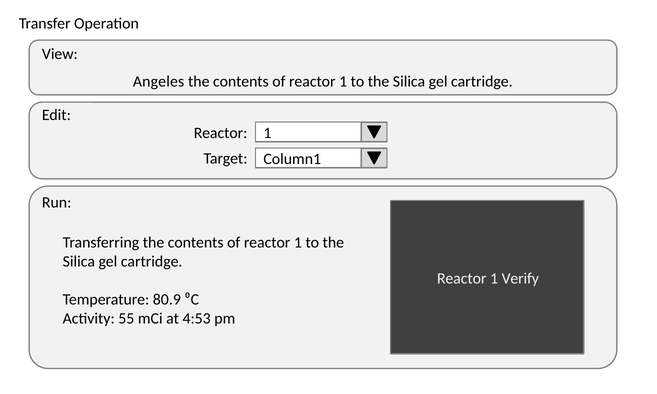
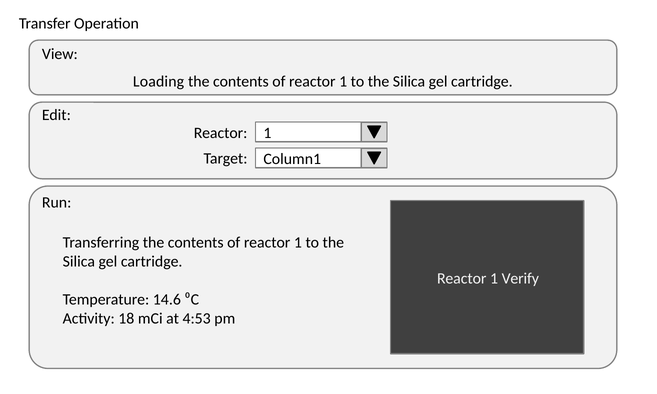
Angeles: Angeles -> Loading (159, 82)
80.9: 80.9 -> 14.6 (167, 300)
55: 55 -> 18 (126, 319)
